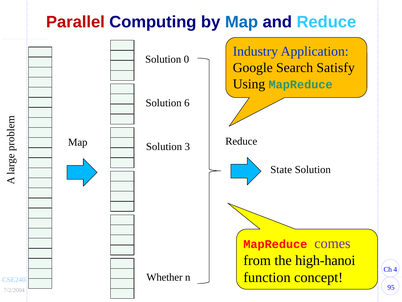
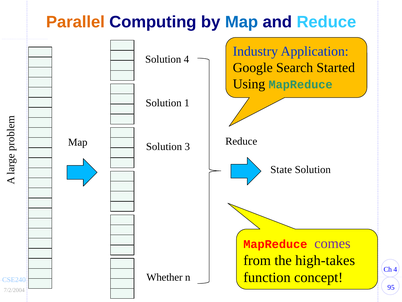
Parallel colour: red -> orange (75, 22)
Solution 0: 0 -> 4 (186, 59)
Satisfy: Satisfy -> Started (336, 68)
6: 6 -> 1 (187, 103)
high-hanoi: high-hanoi -> high-takes (325, 260)
